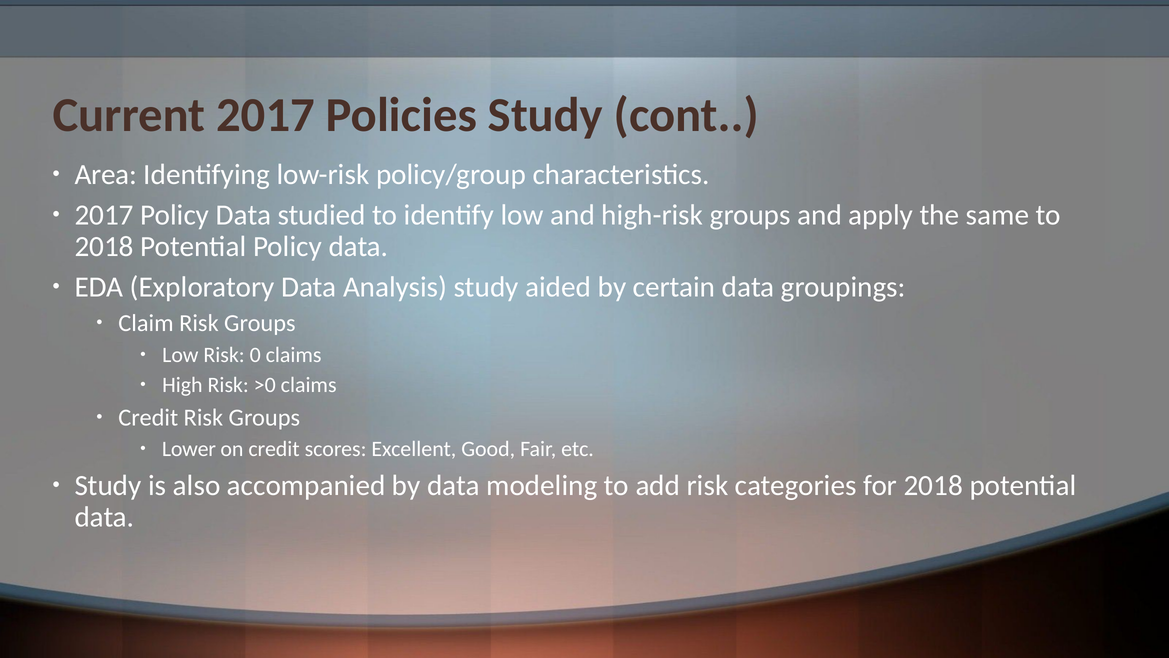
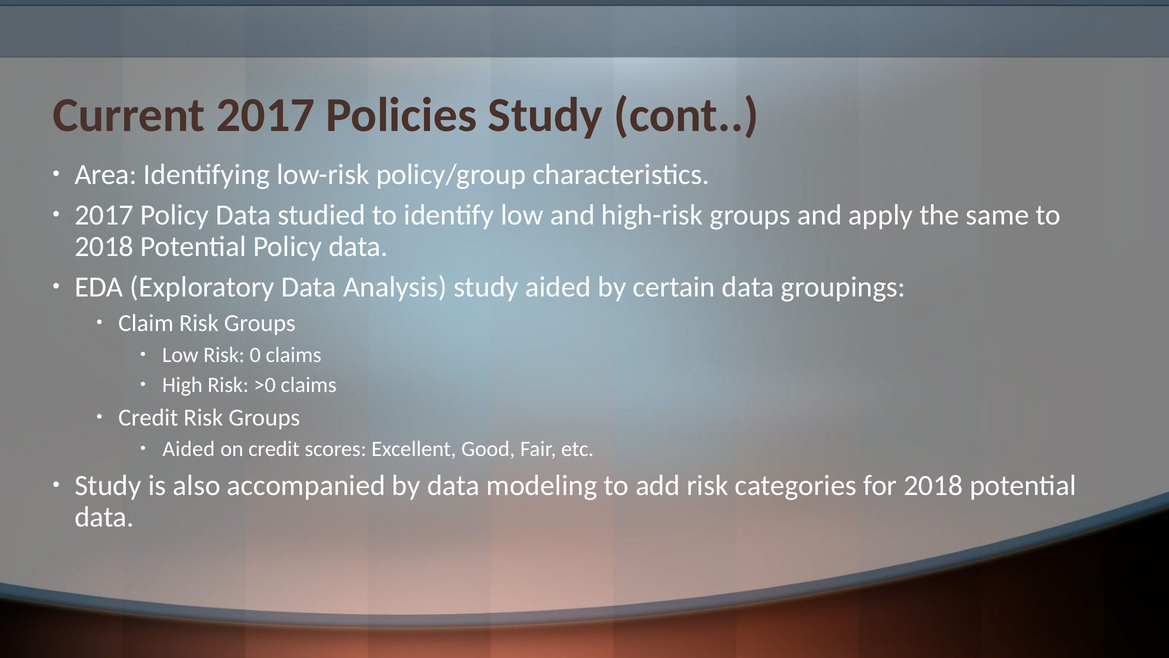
Lower: Lower -> Aided (189, 449)
